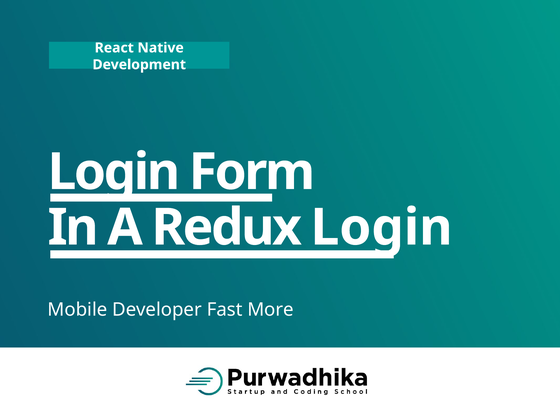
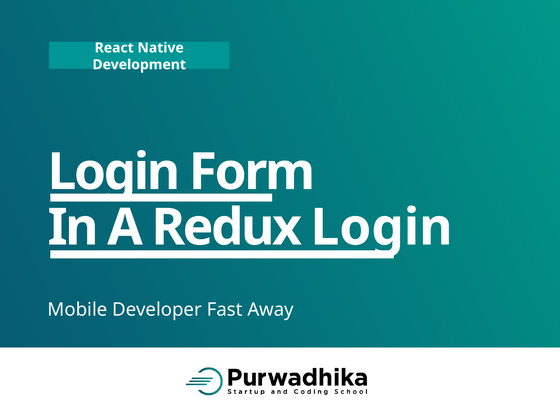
More: More -> Away (271, 310)
